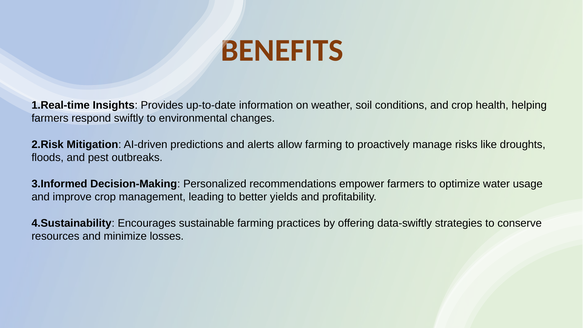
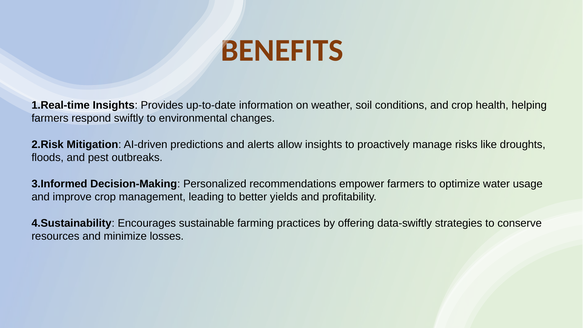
allow farming: farming -> insights (324, 144)
